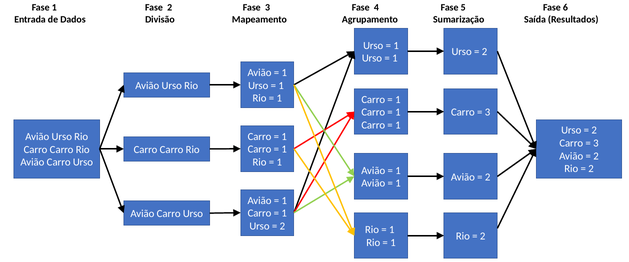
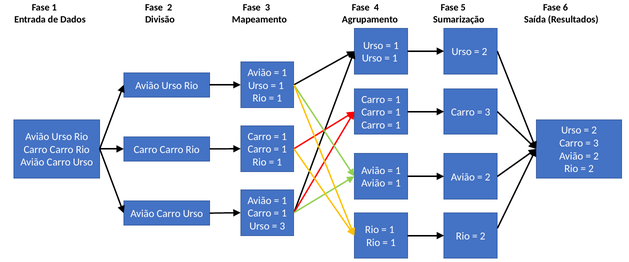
2: 2 -> 3 (282, 226)
